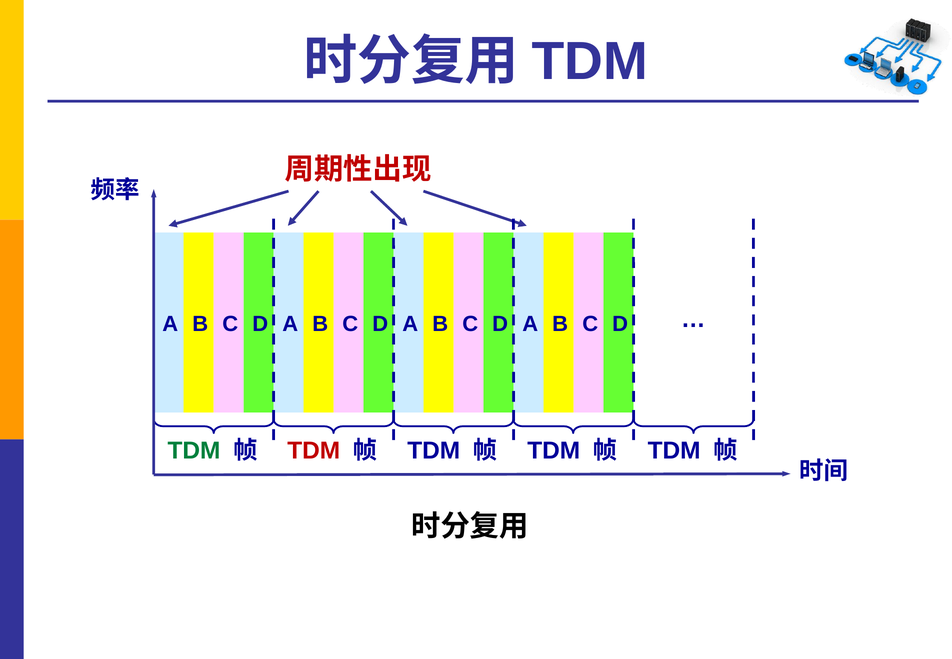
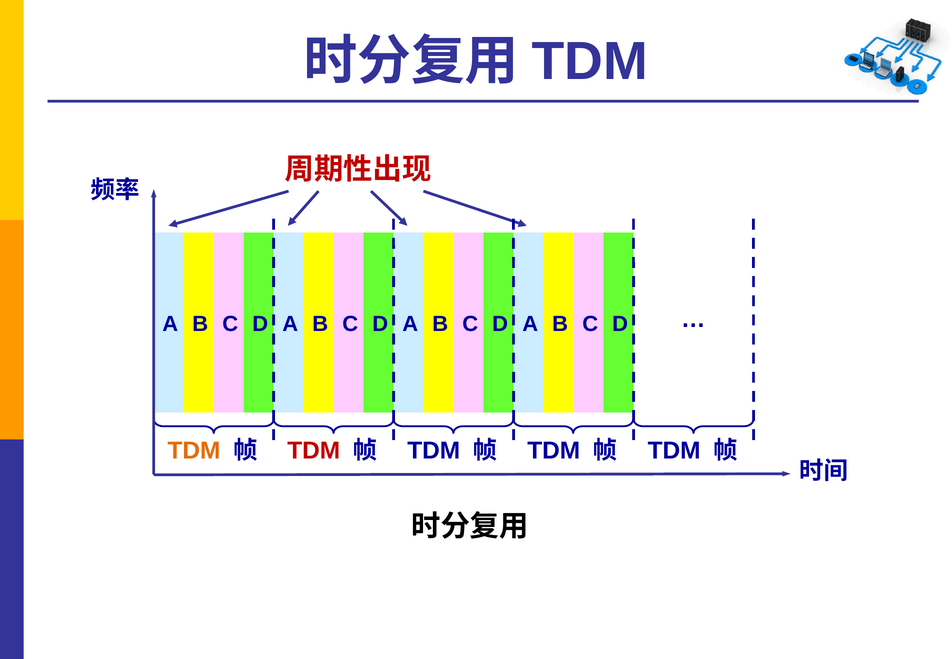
TDM colour: green -> orange (194, 451)
